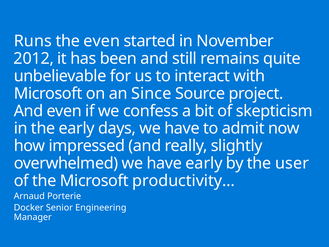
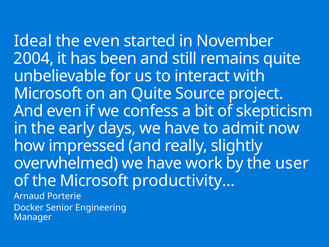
Runs: Runs -> Ideal (33, 41)
2012: 2012 -> 2004 (34, 59)
an Since: Since -> Quite (151, 93)
have early: early -> work (204, 163)
